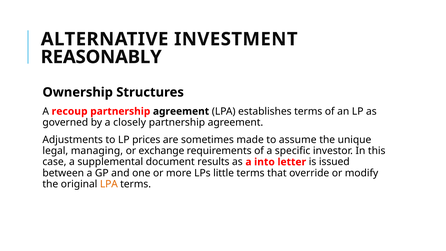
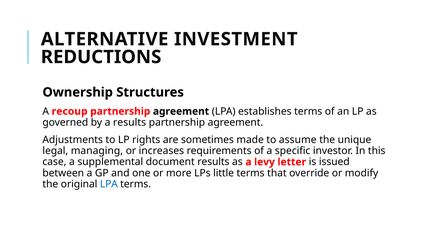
REASONABLY: REASONABLY -> REDUCTIONS (101, 57)
a closely: closely -> results (130, 122)
prices: prices -> rights (146, 140)
exchange: exchange -> increases (161, 151)
into: into -> levy (265, 162)
LPA colour: orange -> blue (109, 184)
